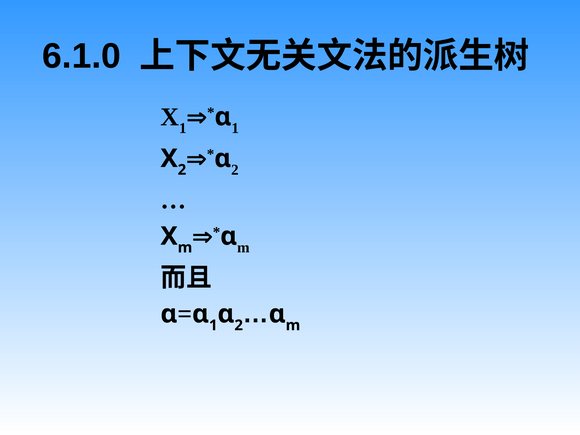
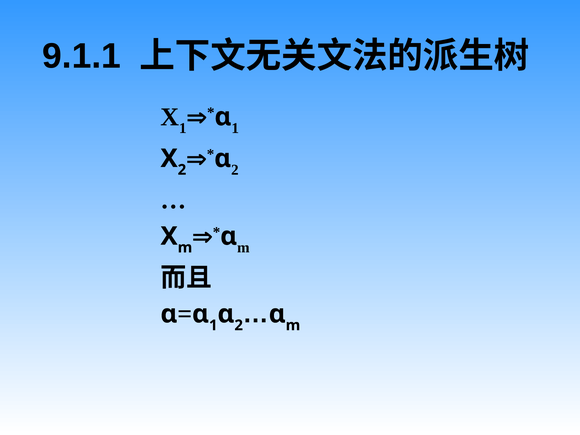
6.1.0: 6.1.0 -> 9.1.1 (82, 56)
